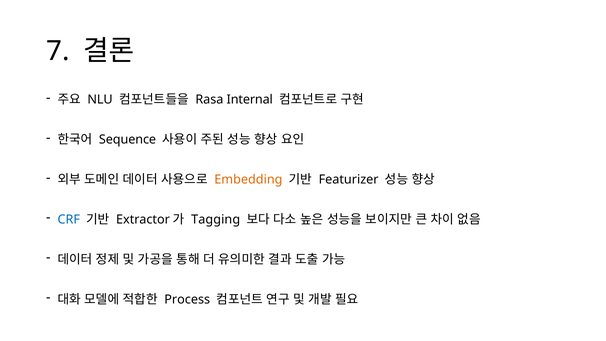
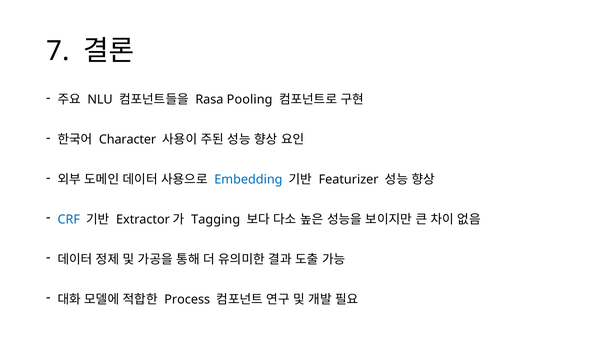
Internal: Internal -> Pooling (250, 100)
Sequence: Sequence -> Character (128, 140)
Embedding colour: orange -> blue (248, 180)
